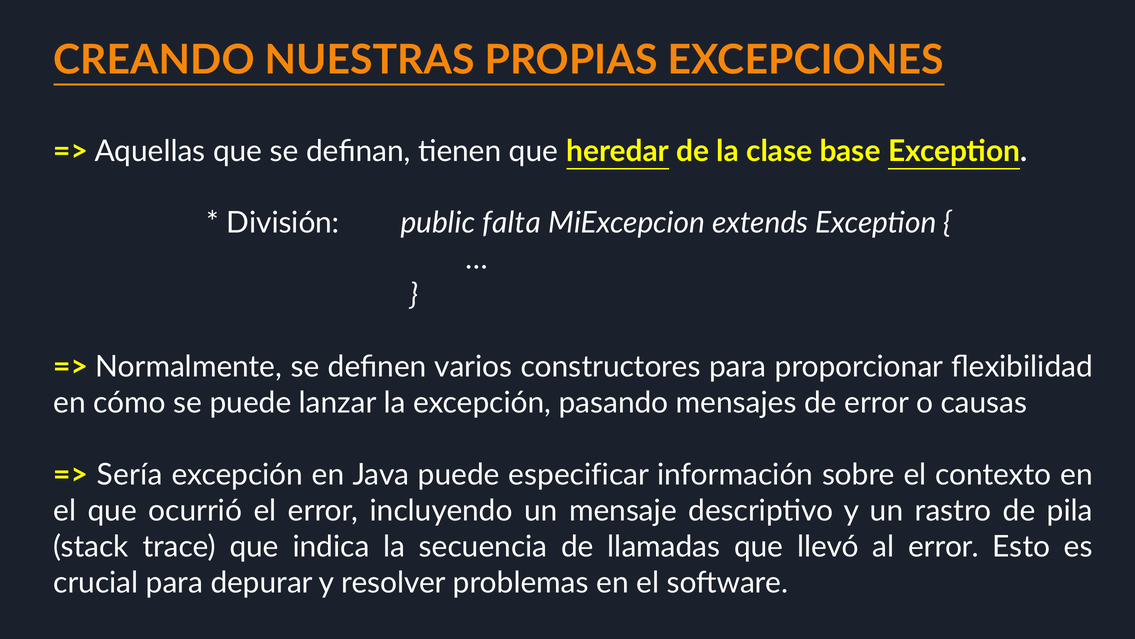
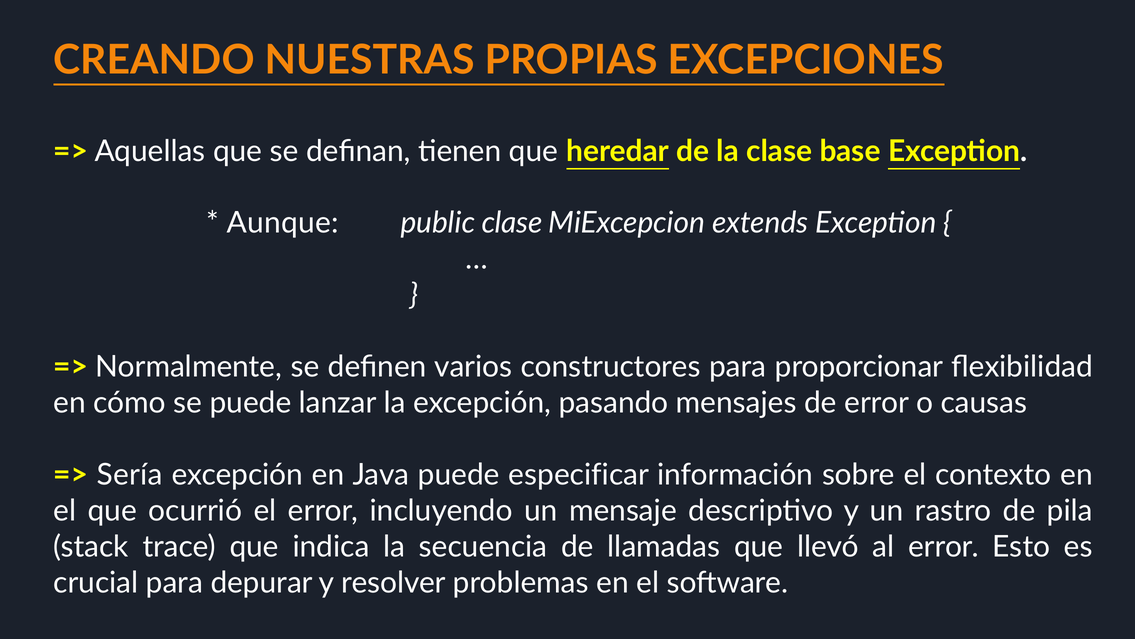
División: División -> Aunque (283, 223)
public falta: falta -> clase (512, 223)
